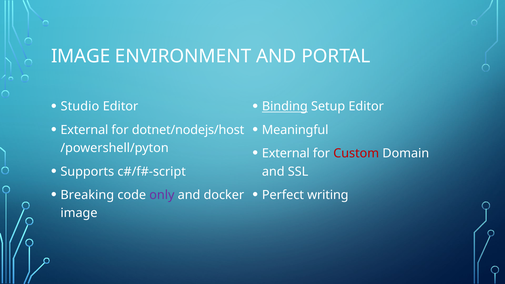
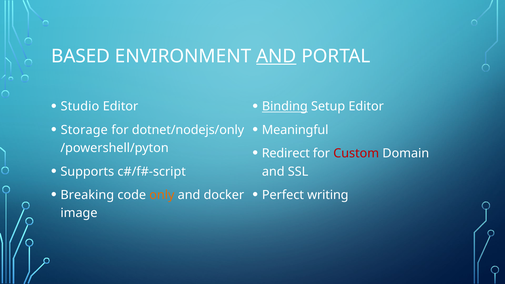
IMAGE: IMAGE -> BASED (81, 56)
AND underline: none -> present (276, 56)
External: External -> Storage (84, 130)
dotnet/nodejs/host: dotnet/nodejs/host -> dotnet/nodejs/only (188, 130)
External: External -> Redirect (286, 153)
only colour: purple -> orange (162, 195)
